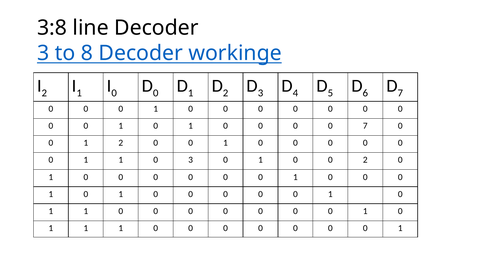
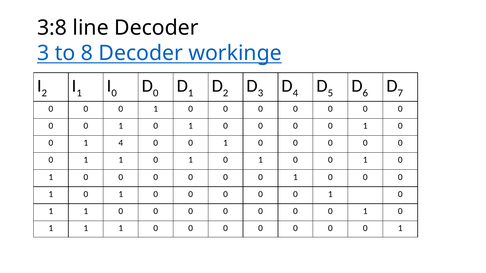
7: 7 -> 1 (365, 126)
1 2: 2 -> 4 (121, 143)
1 1 0 3: 3 -> 1 (191, 160)
2: 2 -> 1 (365, 160)
